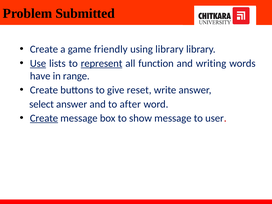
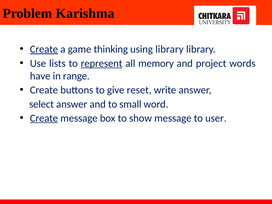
Submitted: Submitted -> Karishma (85, 13)
Create underline: none -> present (44, 49)
friendly: friendly -> thinking (111, 49)
Use underline: present -> none (38, 63)
function: function -> memory (156, 63)
writing: writing -> project (211, 63)
after: after -> small (130, 104)
